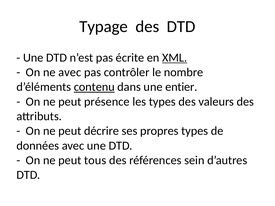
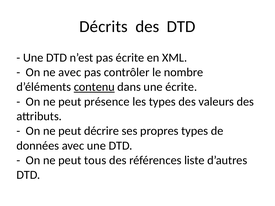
Typage: Typage -> Décrits (104, 27)
XML underline: present -> none (175, 58)
une entier: entier -> écrite (181, 87)
sein: sein -> liste (194, 160)
